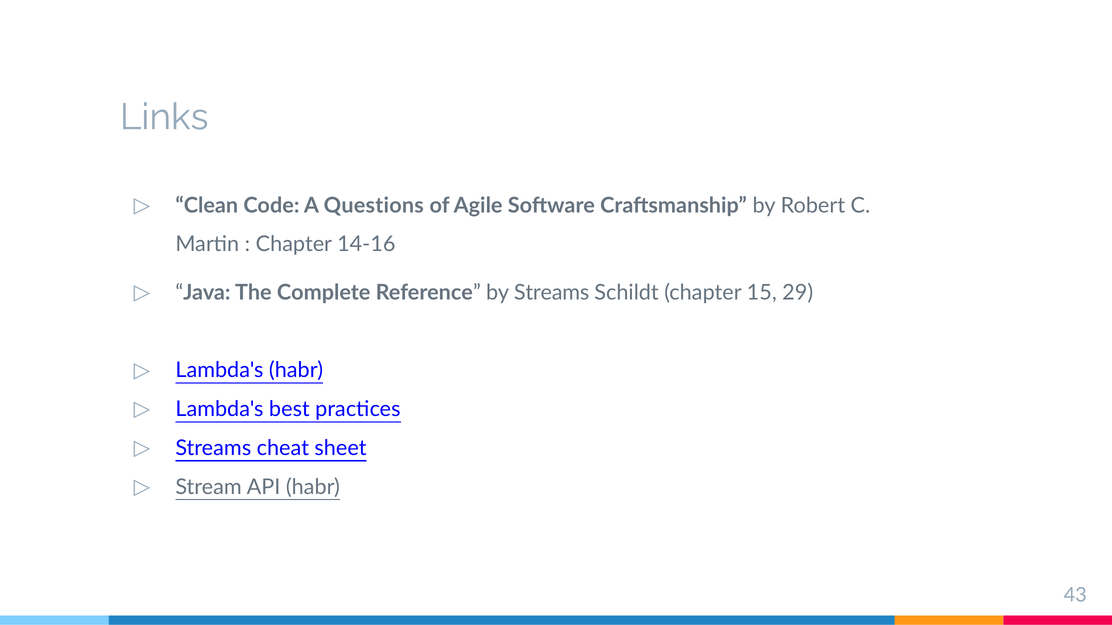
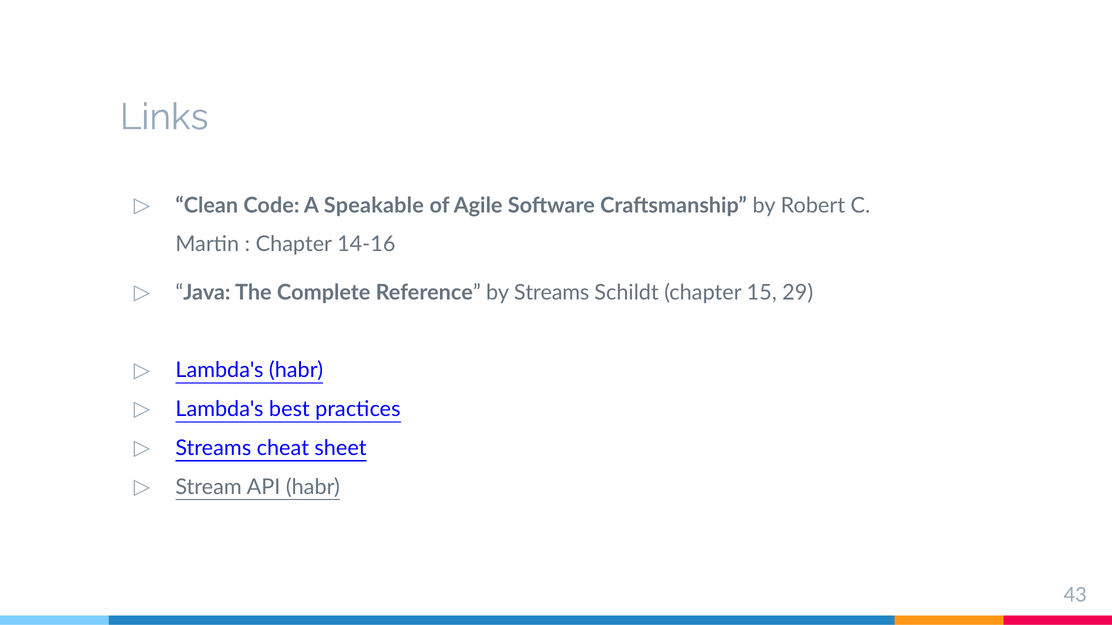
Questions: Questions -> Speakable (374, 206)
